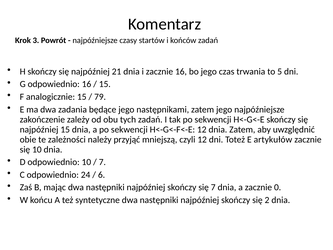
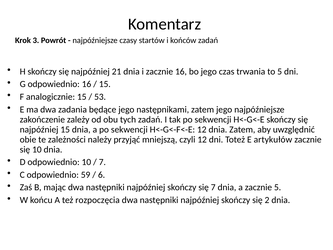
79: 79 -> 53 (100, 97)
24: 24 -> 59 (86, 175)
zacznie 0: 0 -> 5 (278, 187)
syntetyczne: syntetyczne -> rozpoczęcia (98, 200)
